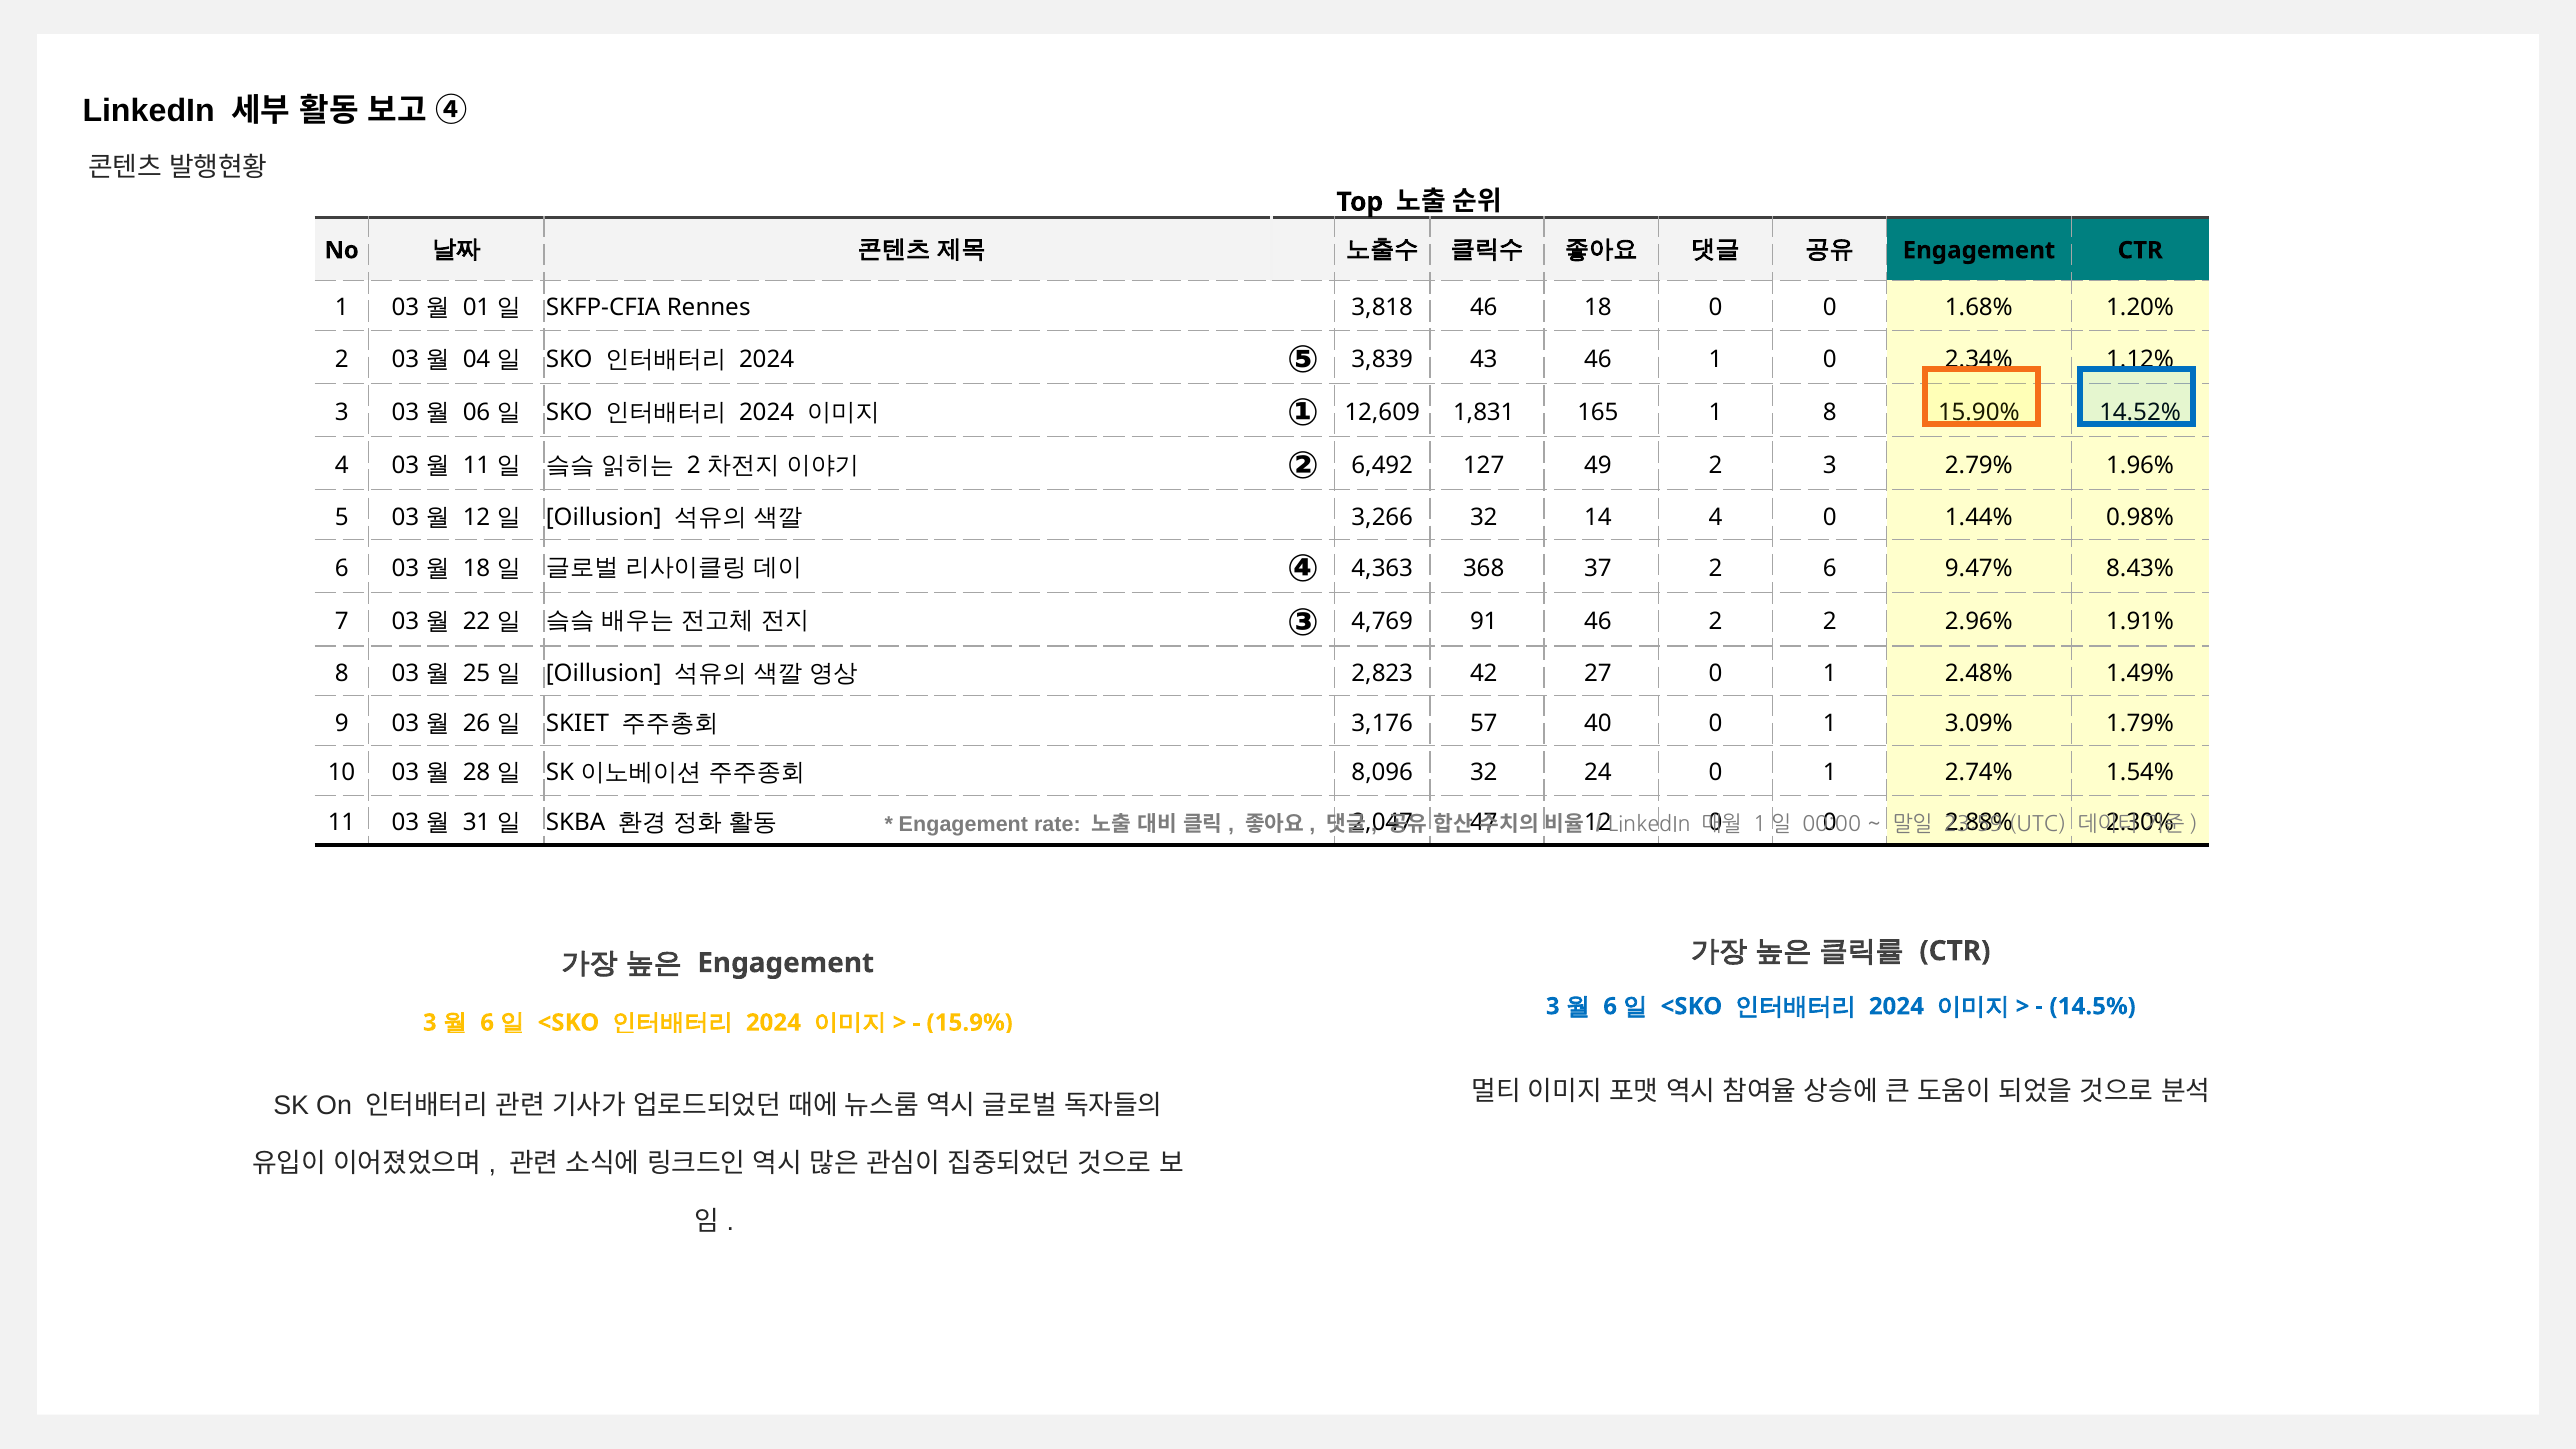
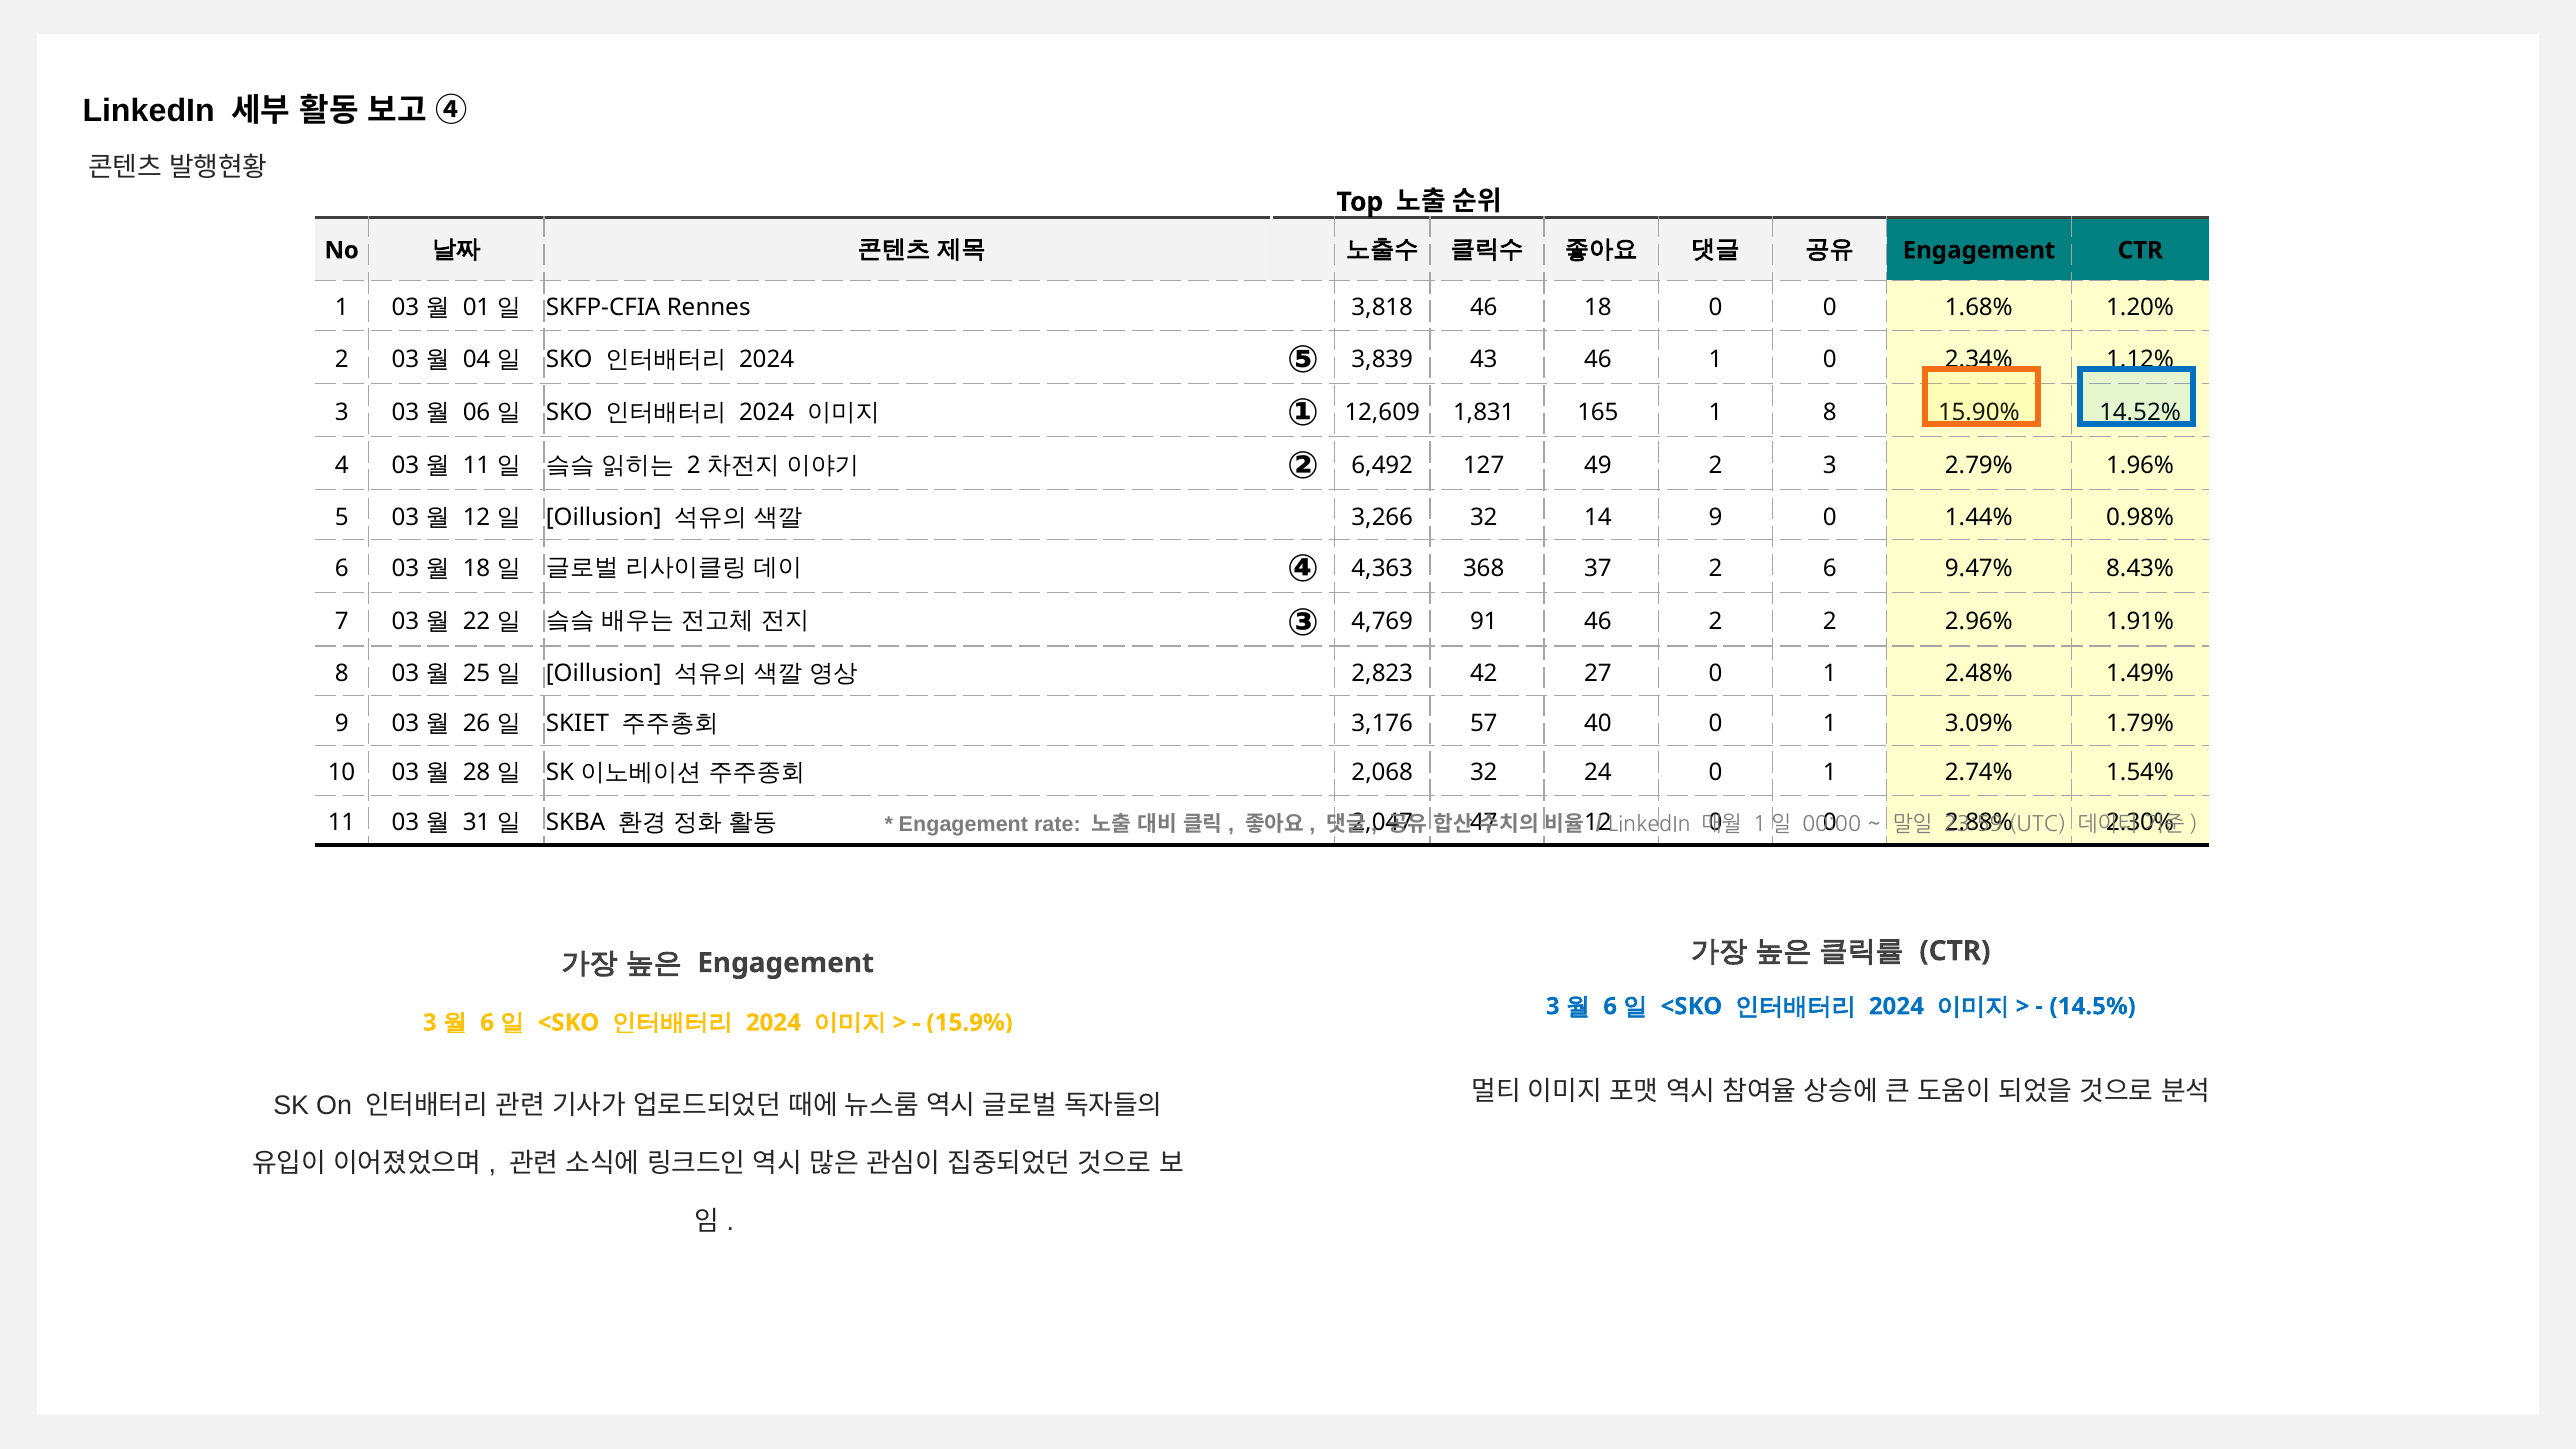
14 4: 4 -> 9 (1716, 517)
8,096: 8,096 -> 2,068 (1382, 773)
